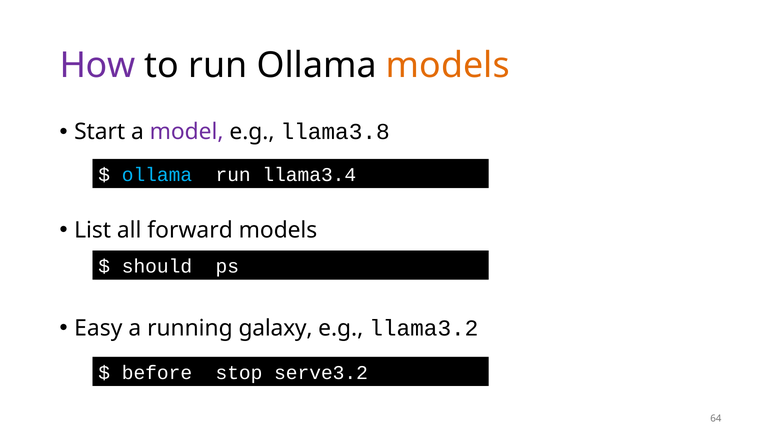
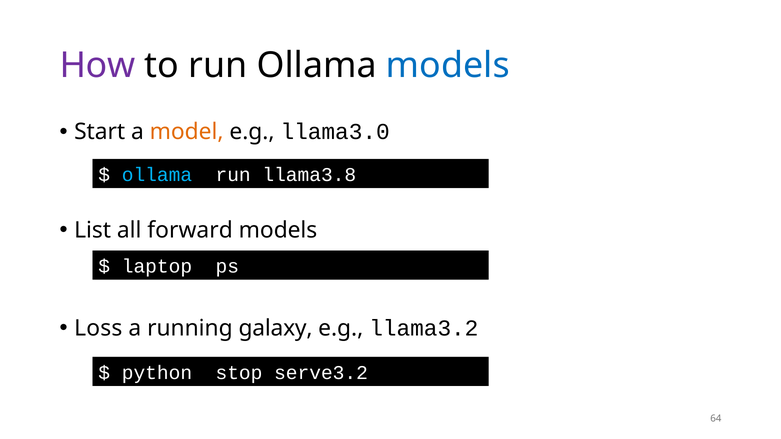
models colour: orange -> blue (448, 66)
model colour: purple -> orange (187, 132)
llama3.8: llama3.8 -> llama3.0 (335, 132)
llama3.4: llama3.4 -> llama3.8 (309, 175)
should: should -> laptop (157, 267)
Easy: Easy -> Loss (98, 329)
before: before -> python (157, 373)
